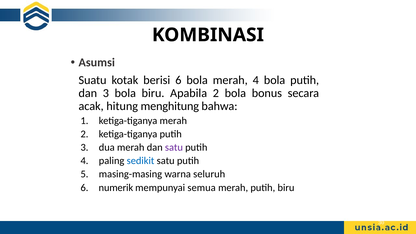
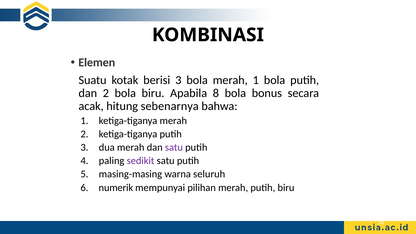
Asumsi: Asumsi -> Elemen (97, 63)
berisi 6: 6 -> 3 (178, 80)
merah 4: 4 -> 1 (256, 80)
dan 3: 3 -> 2 (106, 93)
Apabila 2: 2 -> 8 (216, 93)
menghitung: menghitung -> sebenarnya (170, 106)
sedikit colour: blue -> purple (141, 161)
semua: semua -> pilihan (202, 188)
